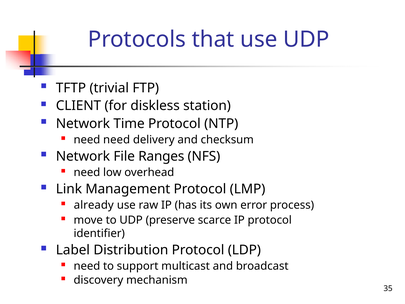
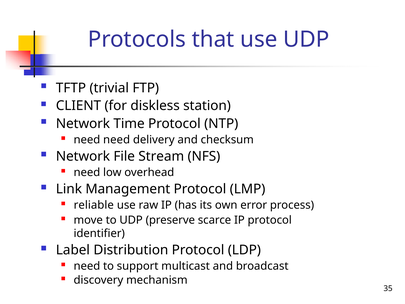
Ranges: Ranges -> Stream (161, 156)
already: already -> reliable (94, 205)
